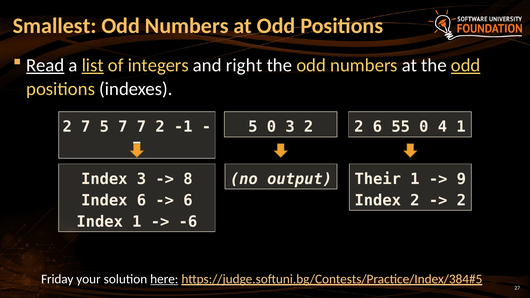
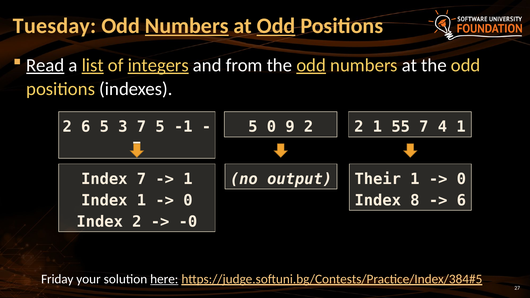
Smallest: Smallest -> Tuesday (55, 26)
Numbers underline: none -> present (187, 26)
Odd underline: none -> present (276, 26)
integers underline: none -> present (158, 65)
right: right -> from (244, 65)
odd underline: none -> present (311, 65)
odd underline: present -> none (466, 65)
2 7: 7 -> 6 (86, 127)
5 7: 7 -> 3 (123, 127)
7 2: 2 -> 5 (160, 127)
0 3: 3 -> 9 (290, 127)
2 6: 6 -> 1 (377, 127)
55 0: 0 -> 7 (424, 127)
Index 3: 3 -> 7 (141, 179)
8: 8 -> 1 (188, 179)
9: 9 -> 0 (461, 179)
Index 6: 6 -> 1 (141, 200)
6: 6 -> 0 (188, 200)
Index 2: 2 -> 8 (415, 200)
2: 2 -> 6 (461, 200)
Index 1: 1 -> 2 (137, 222)
-6: -6 -> -0 (188, 222)
